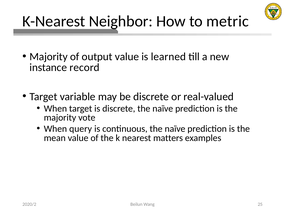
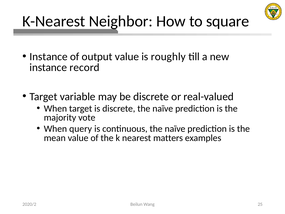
metric: metric -> square (228, 21)
Majority: Majority -> Instance (49, 57)
learned: learned -> roughly (168, 57)
